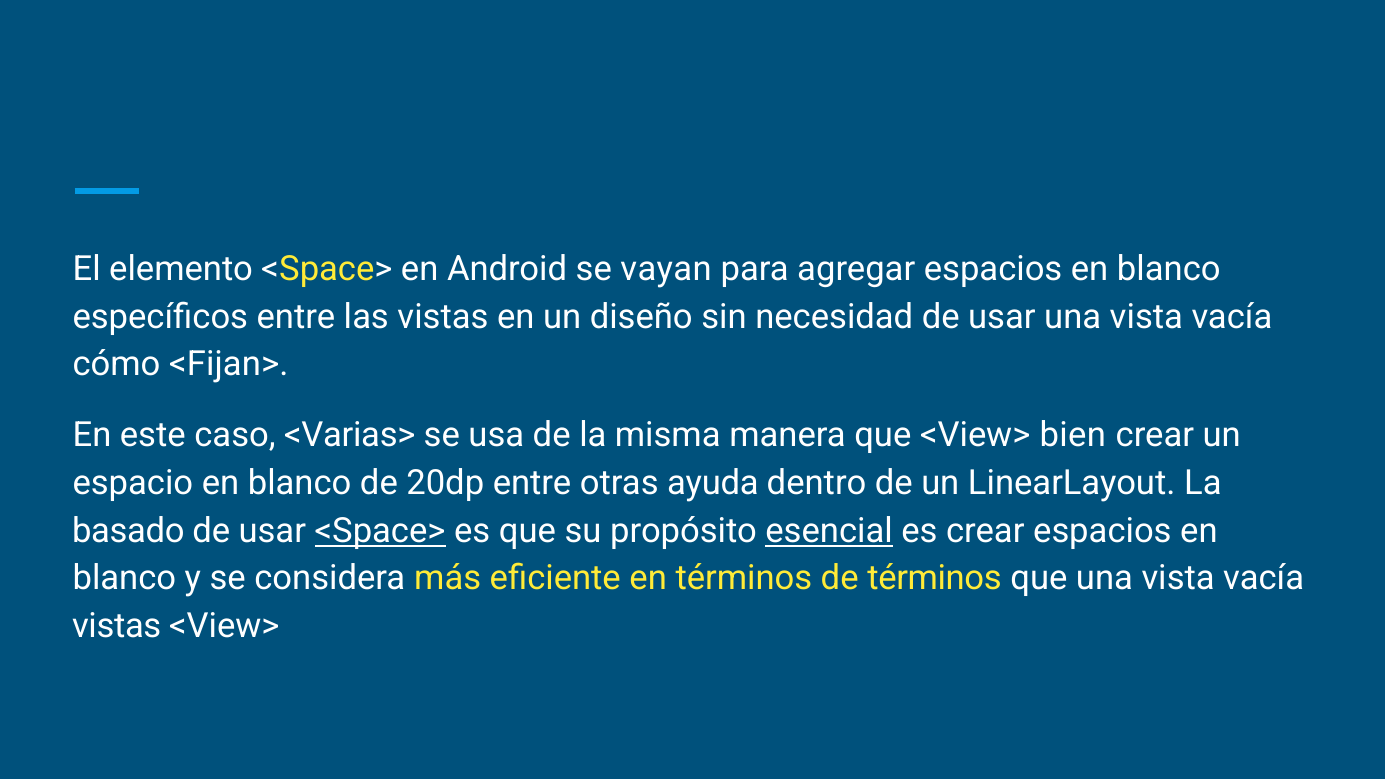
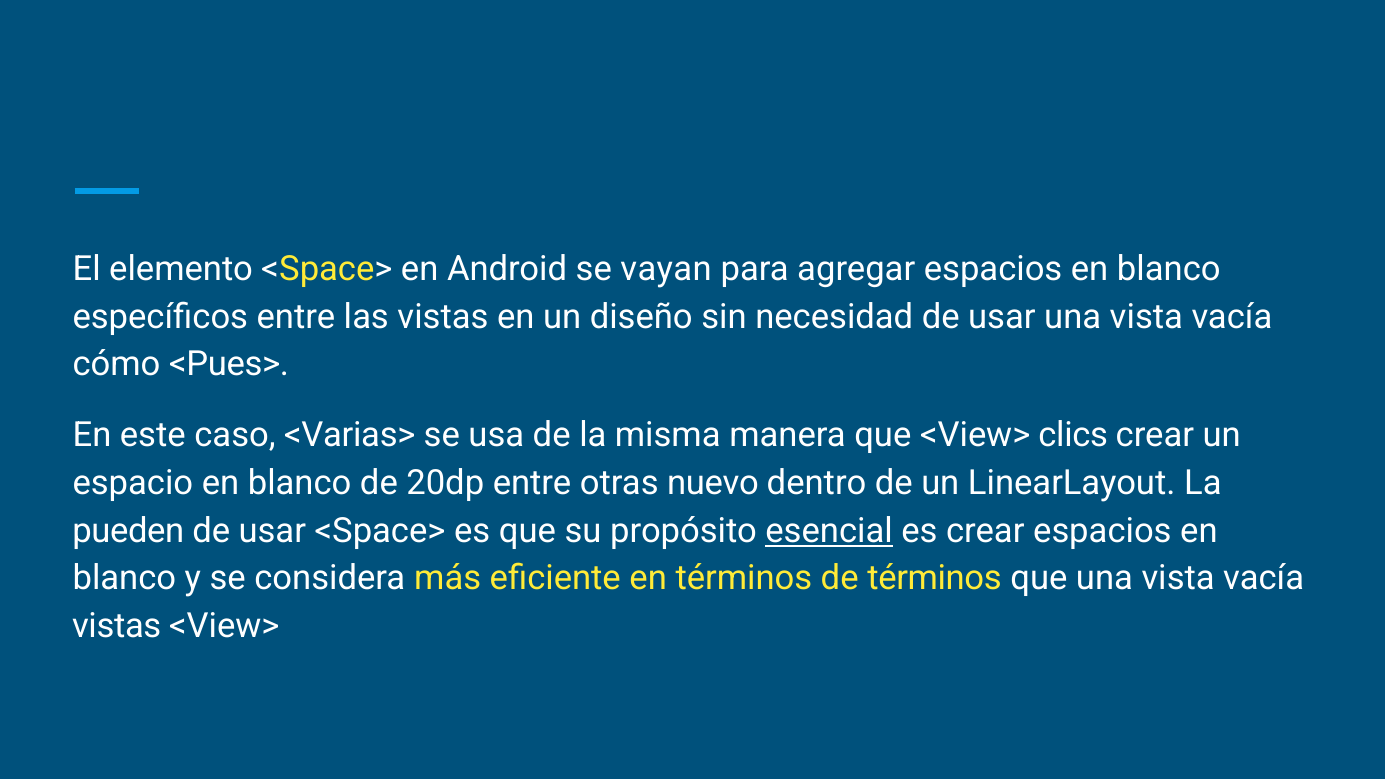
<Fijan>: <Fijan> -> <Pues> (229, 364)
bien: bien -> clics (1073, 435)
ayuda: ayuda -> nuevo (713, 483)
basado: basado -> pueden (128, 531)
<Space> underline: present -> none (380, 531)
